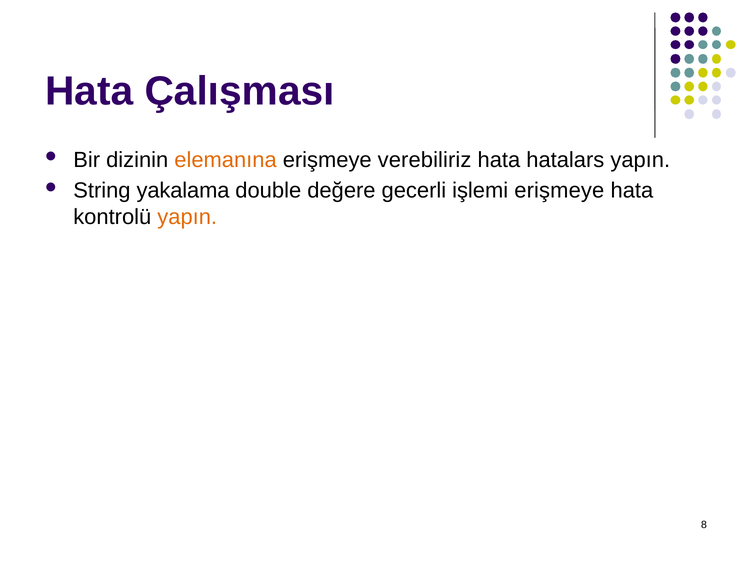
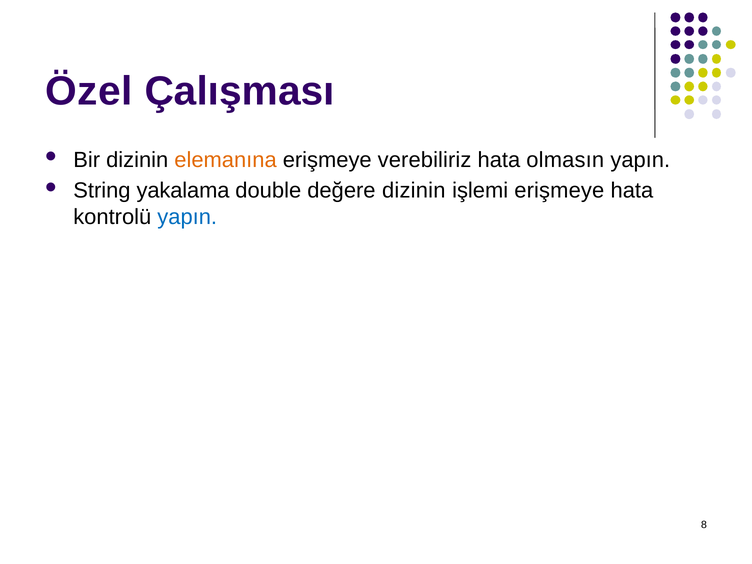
Hata: Hata -> Özel (89, 91)
hatalars: hatalars -> olmasın (565, 160)
değere gecerli: gecerli -> dizinin (414, 191)
yapın colour: orange -> blue (187, 217)
